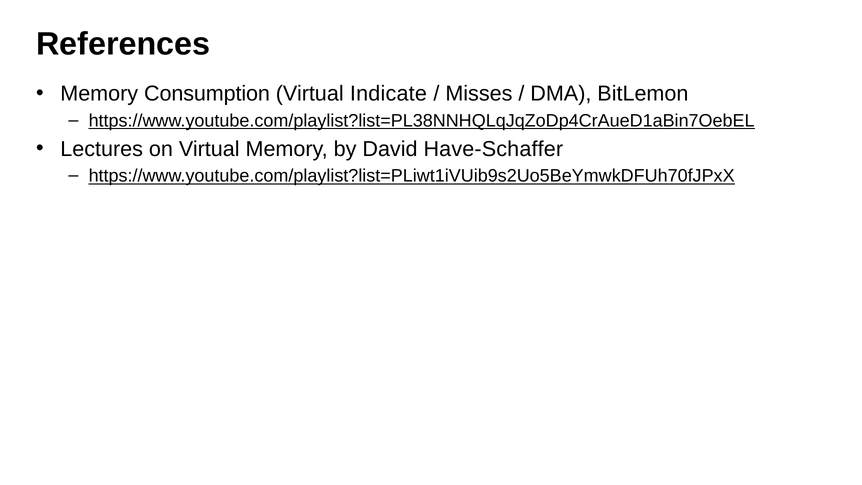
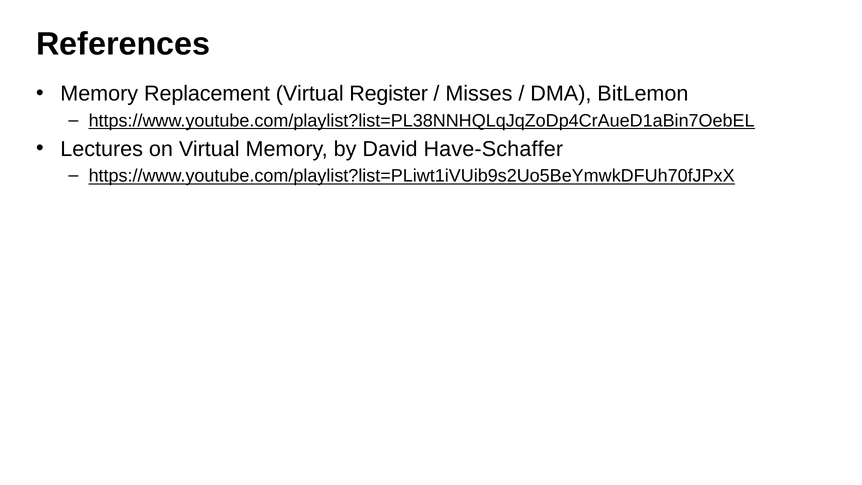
Consumption: Consumption -> Replacement (207, 94)
Indicate: Indicate -> Register (389, 94)
